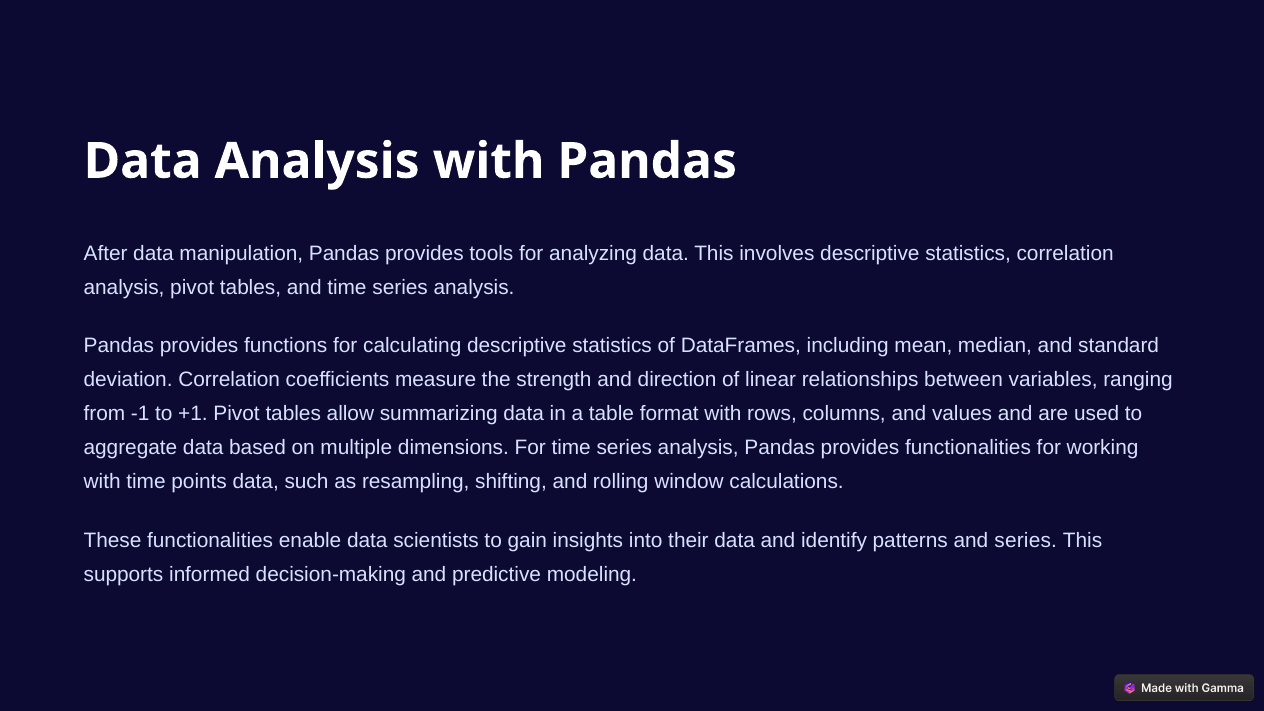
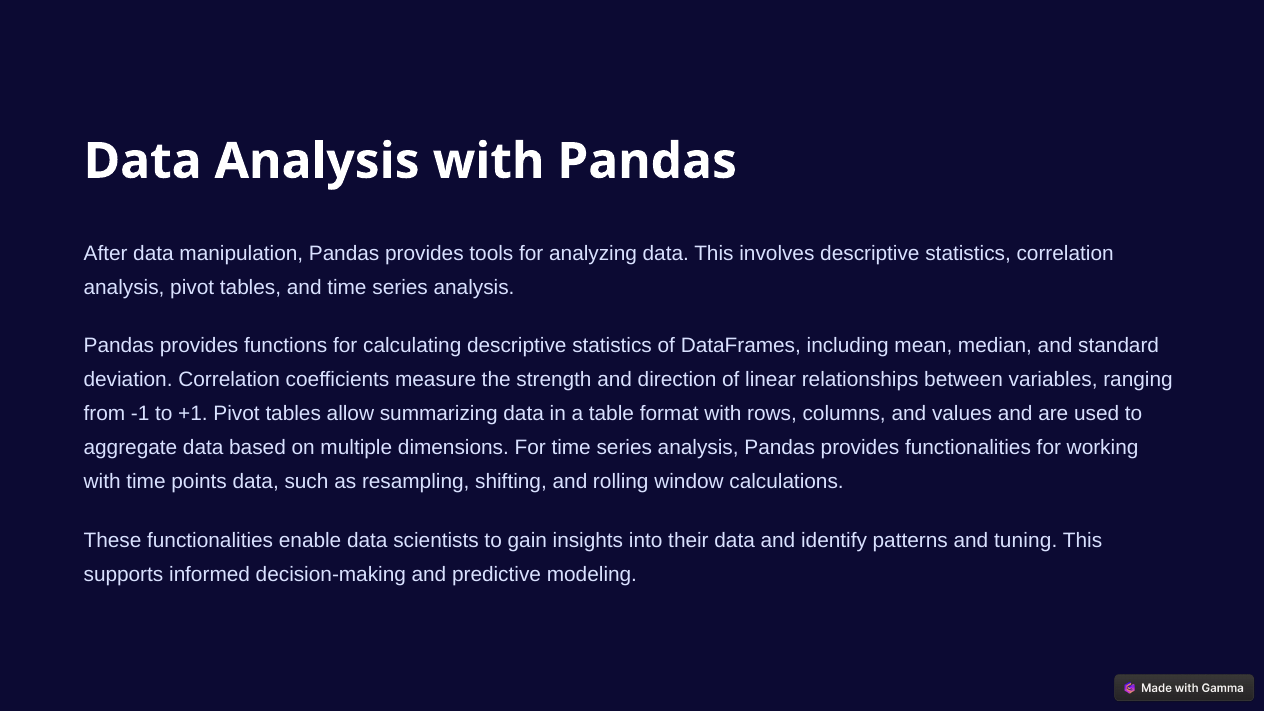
and series: series -> tuning (1026, 540)
